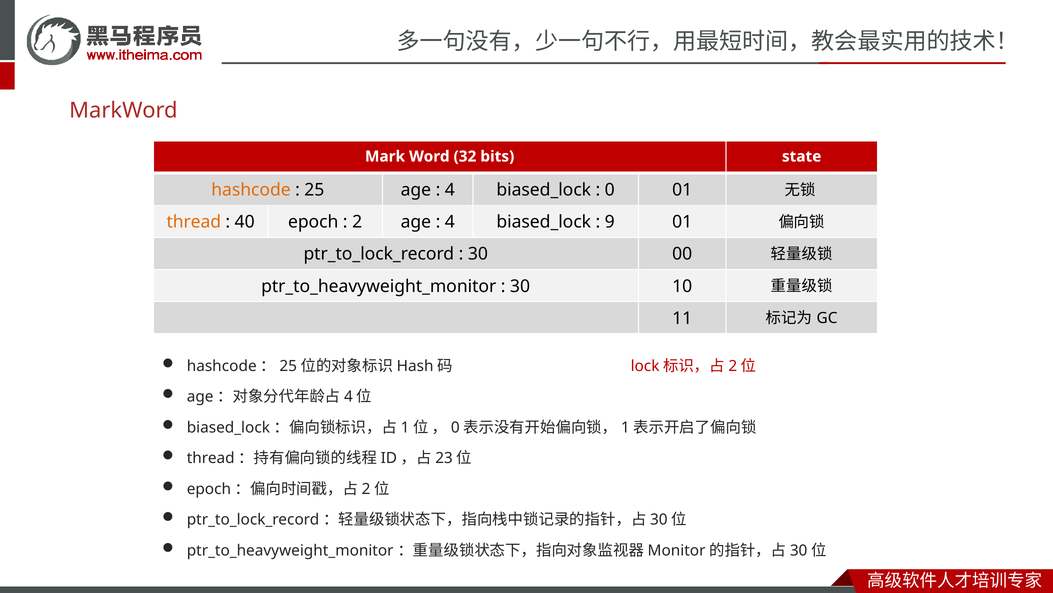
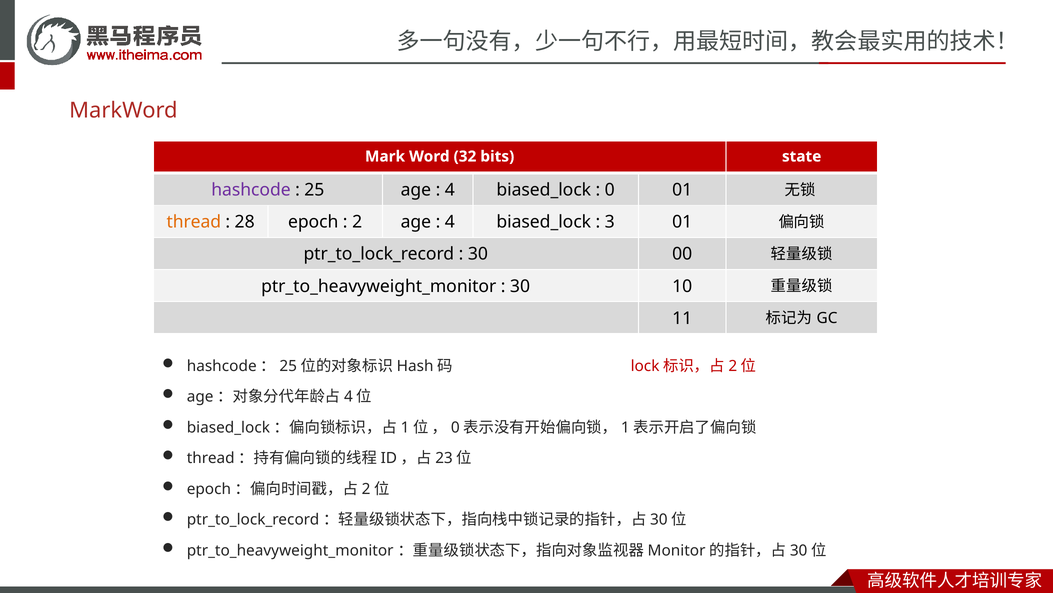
hashcode colour: orange -> purple (251, 190)
40: 40 -> 28 (245, 222)
9: 9 -> 3 (610, 222)
